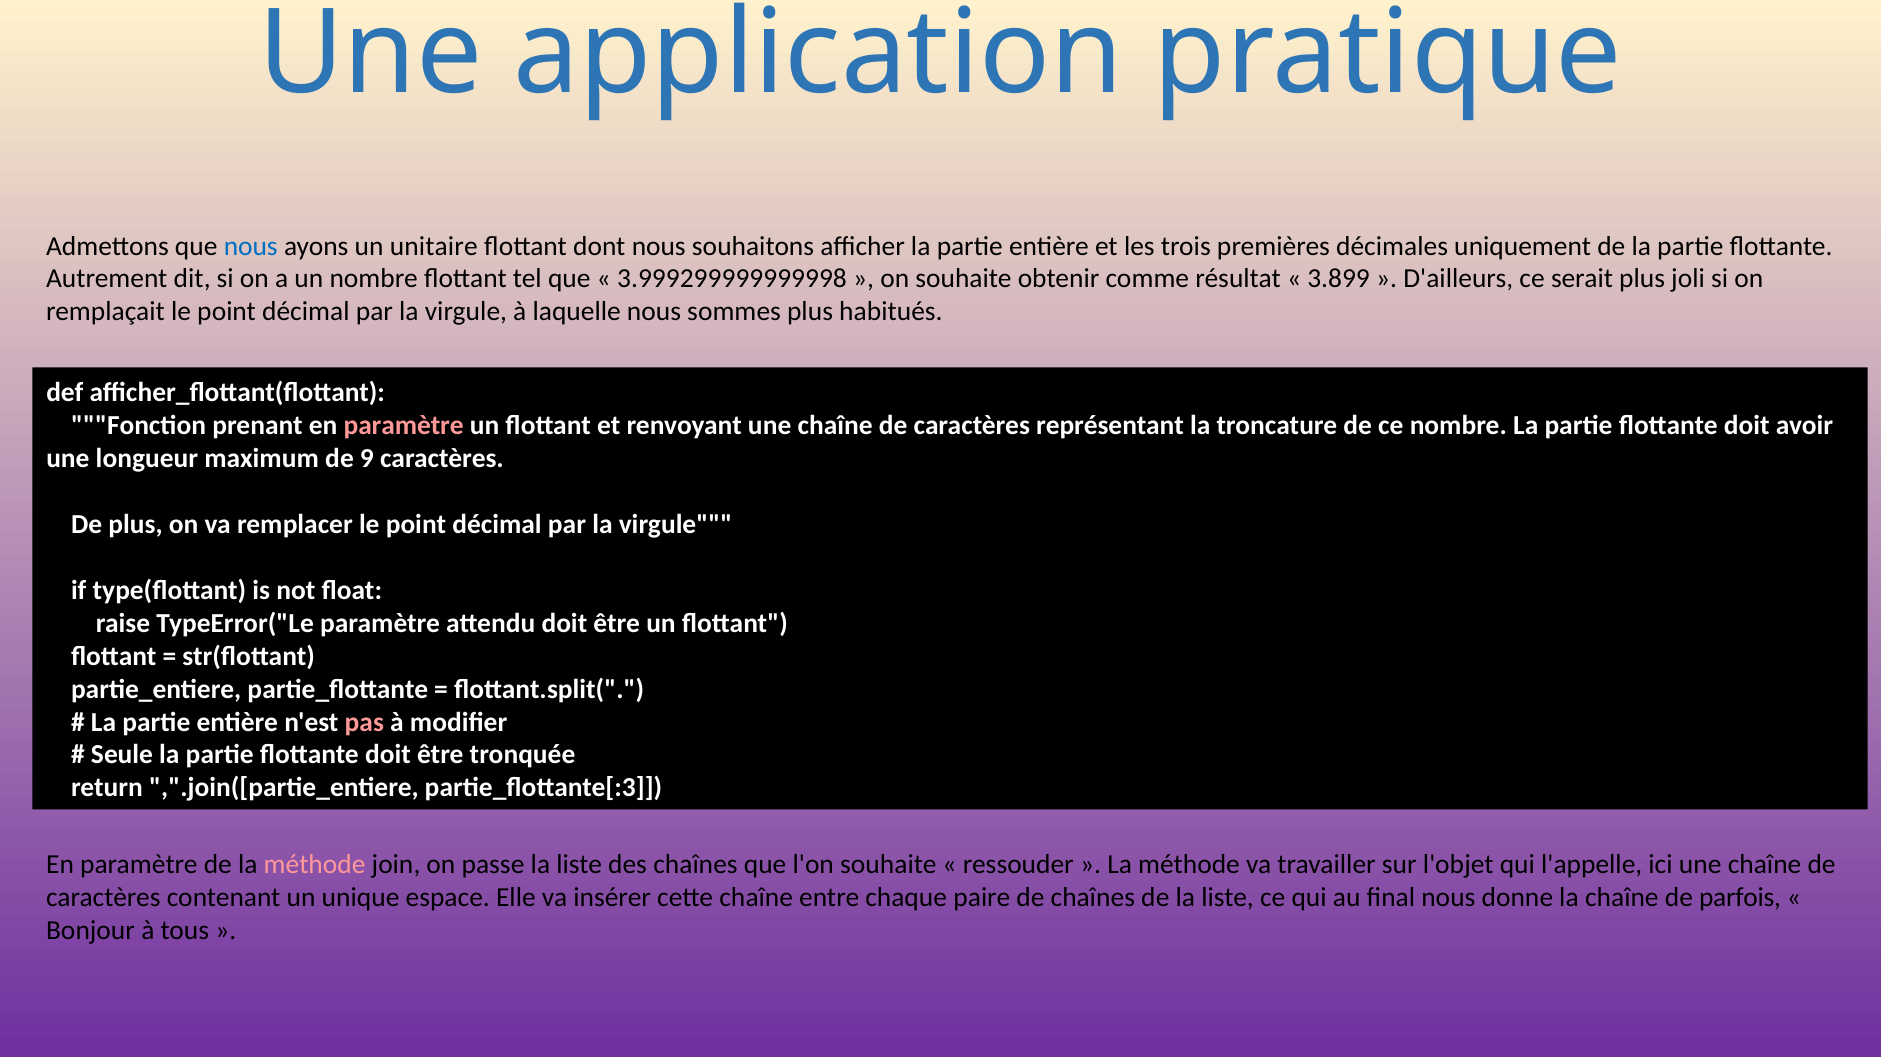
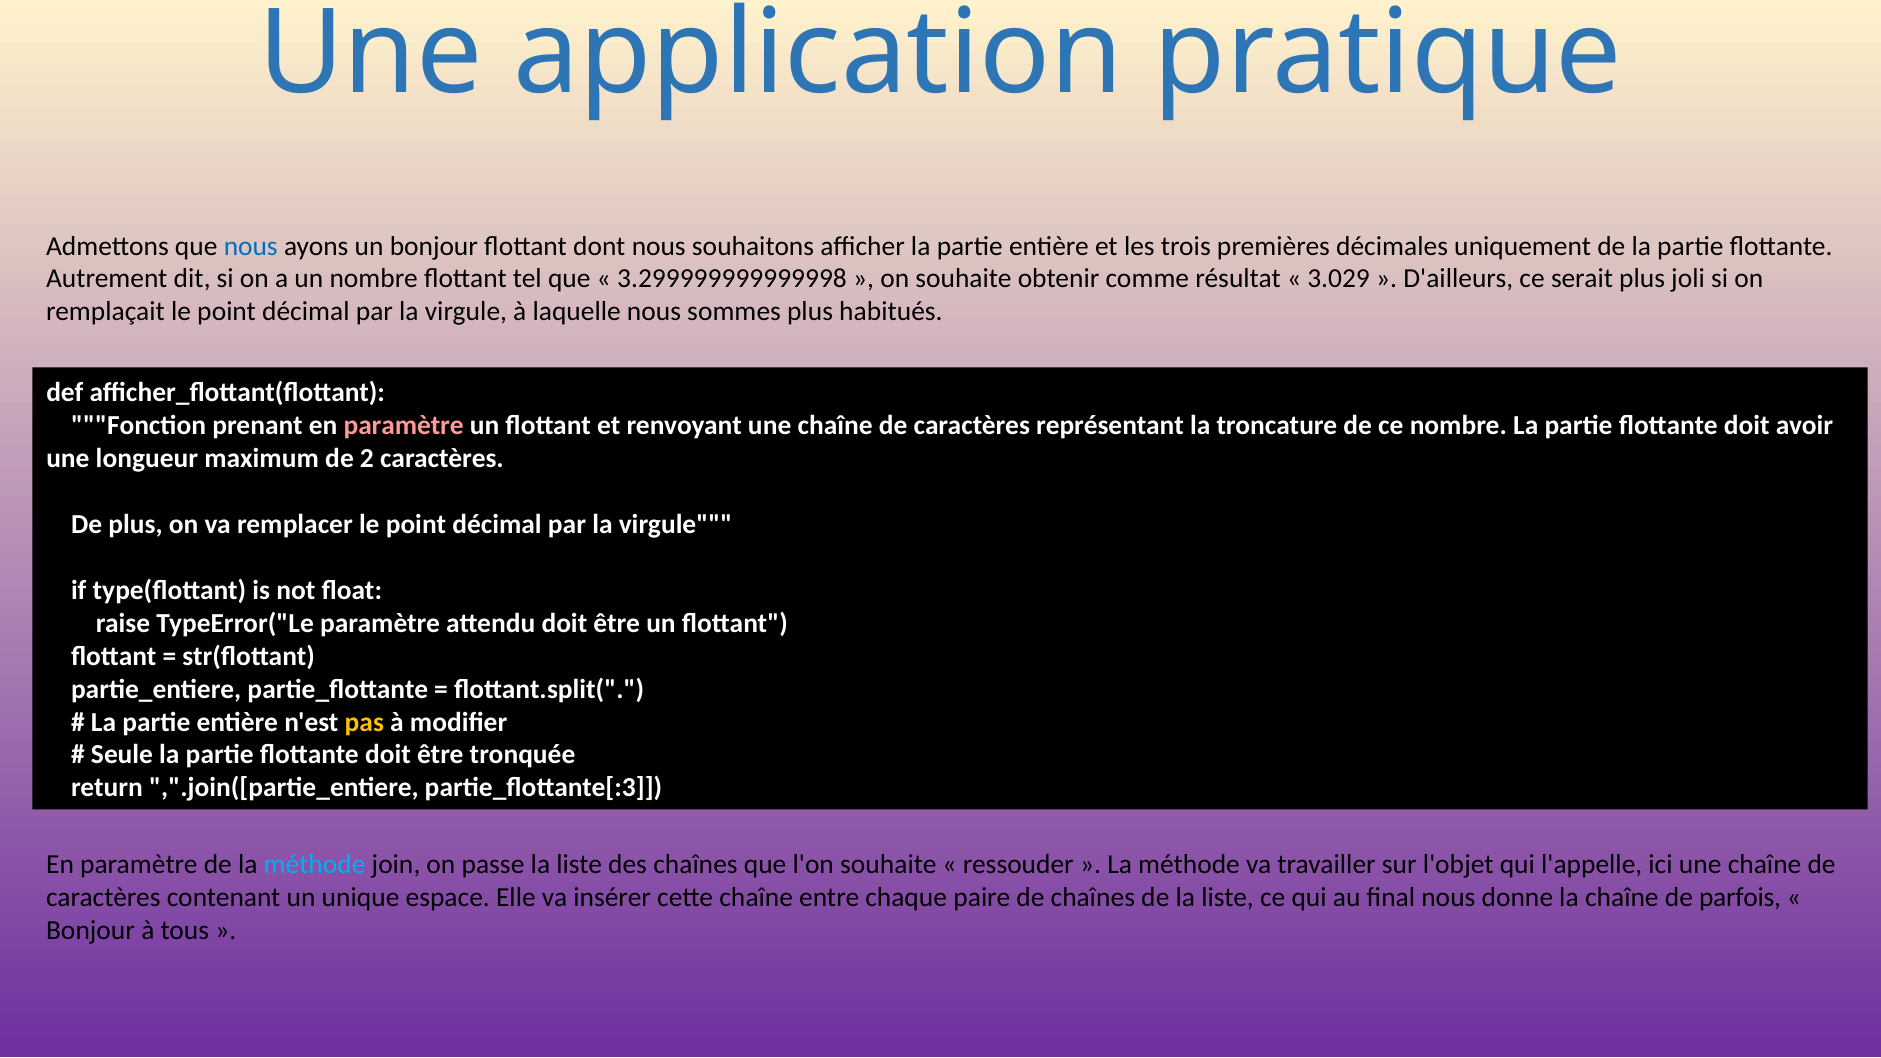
un unitaire: unitaire -> bonjour (434, 246)
3.999299999999998: 3.999299999999998 -> 3.299999999999998 (732, 279)
3.899: 3.899 -> 3.029 (1339, 279)
9: 9 -> 2 (367, 459)
pas colour: pink -> yellow (364, 722)
méthode colour: pink -> light blue (315, 865)
